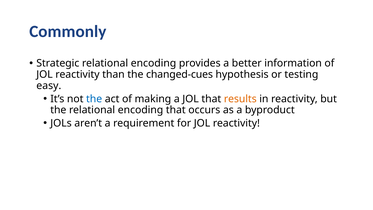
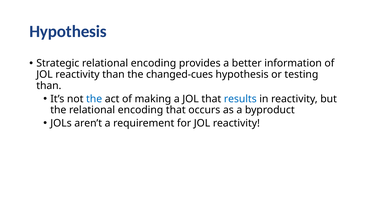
Commonly: Commonly -> Hypothesis (68, 31)
easy: easy -> than (49, 86)
results colour: orange -> blue (240, 99)
